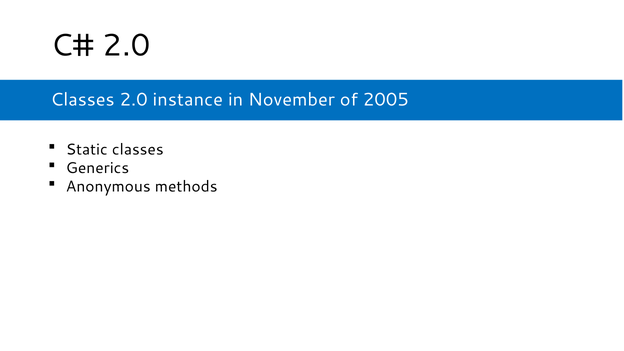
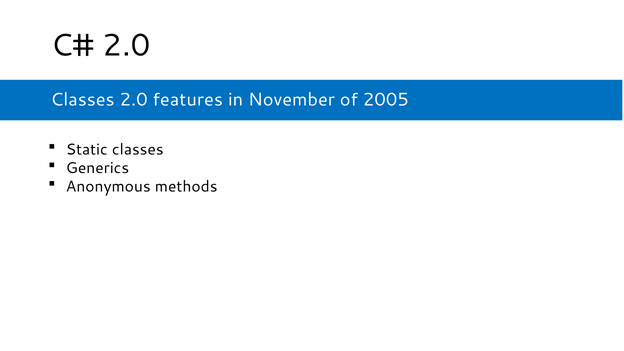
instance: instance -> features (188, 100)
